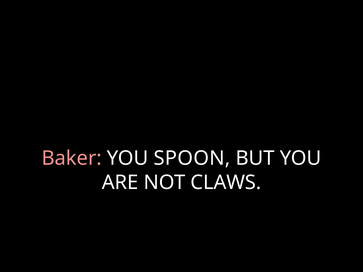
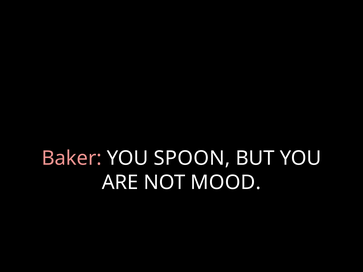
CLAWS: CLAWS -> MOOD (226, 183)
